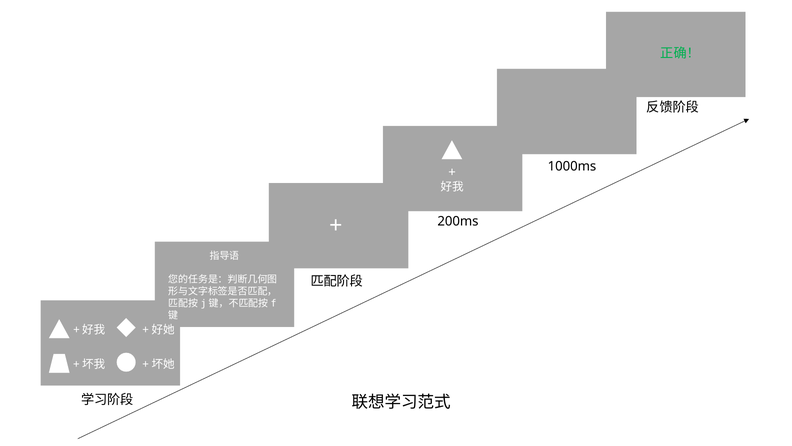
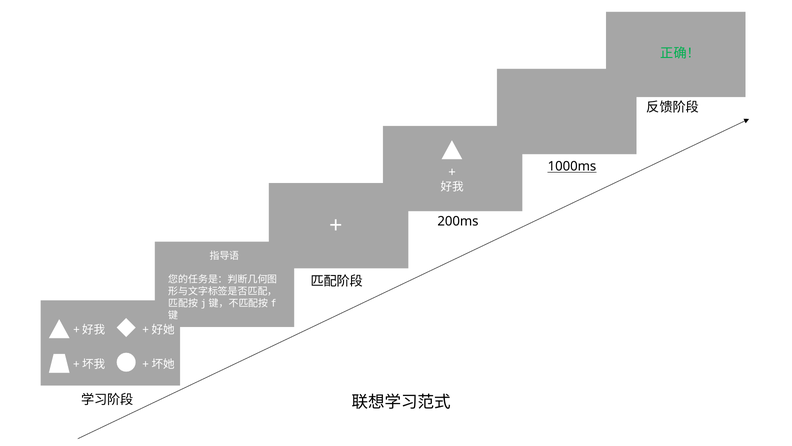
1000ms underline: none -> present (572, 166)
